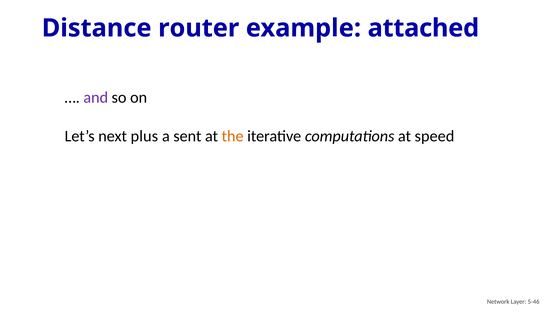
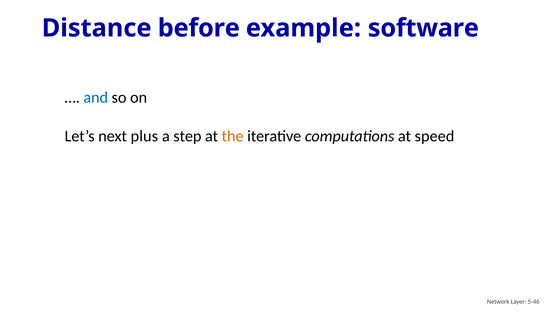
router: router -> before (199, 28)
attached: attached -> software (423, 28)
and colour: purple -> blue (96, 97)
sent: sent -> step (187, 136)
